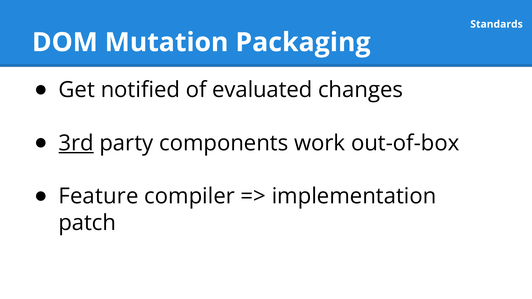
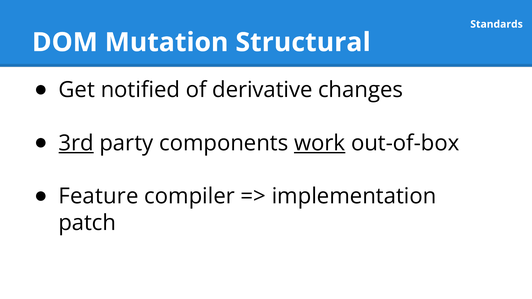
Packaging: Packaging -> Structural (303, 42)
evaluated: evaluated -> derivative (262, 90)
work underline: none -> present (320, 143)
